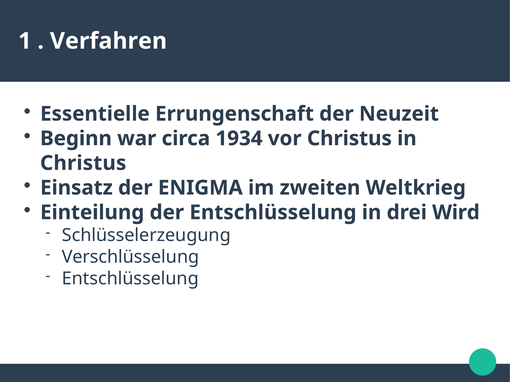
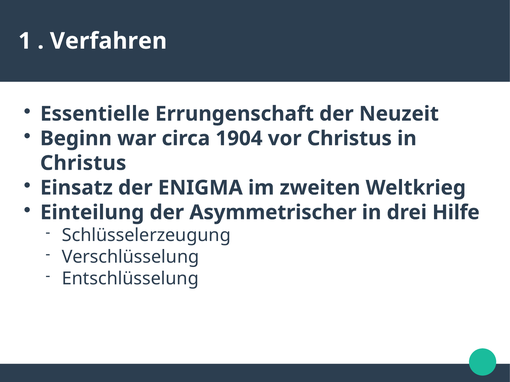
1934: 1934 -> 1904 (239, 139)
der Entschlüsselung: Entschlüsselung -> Asymmetrischer (273, 213)
Wird: Wird -> Hilfe (456, 213)
